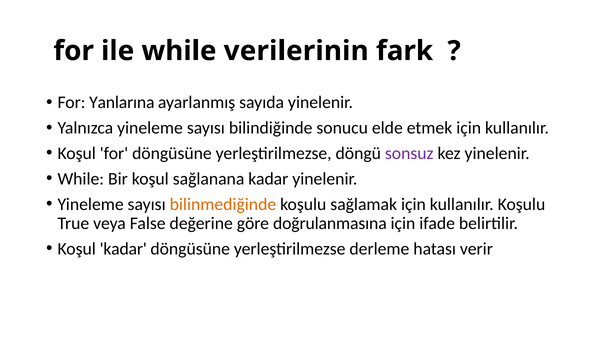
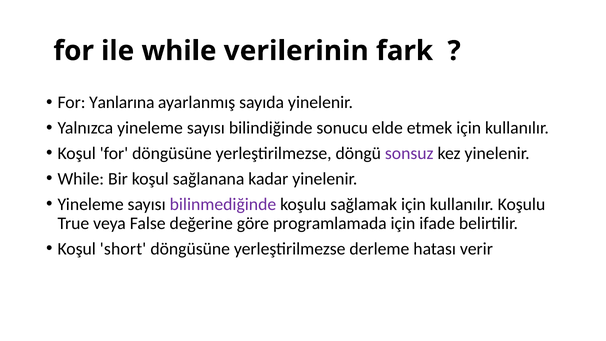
bilinmediğinde colour: orange -> purple (223, 204)
doğrulanmasına: doğrulanmasına -> programlamada (330, 223)
Koşul kadar: kadar -> short (123, 249)
